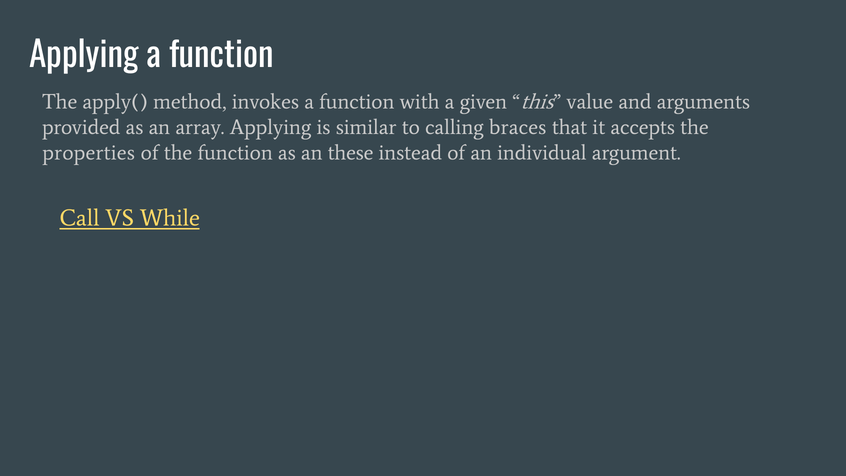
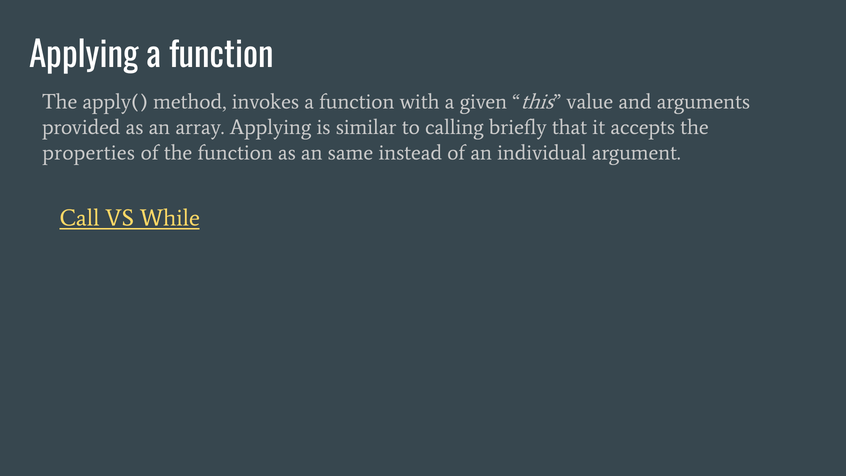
braces: braces -> briefly (518, 127)
these: these -> same (350, 153)
